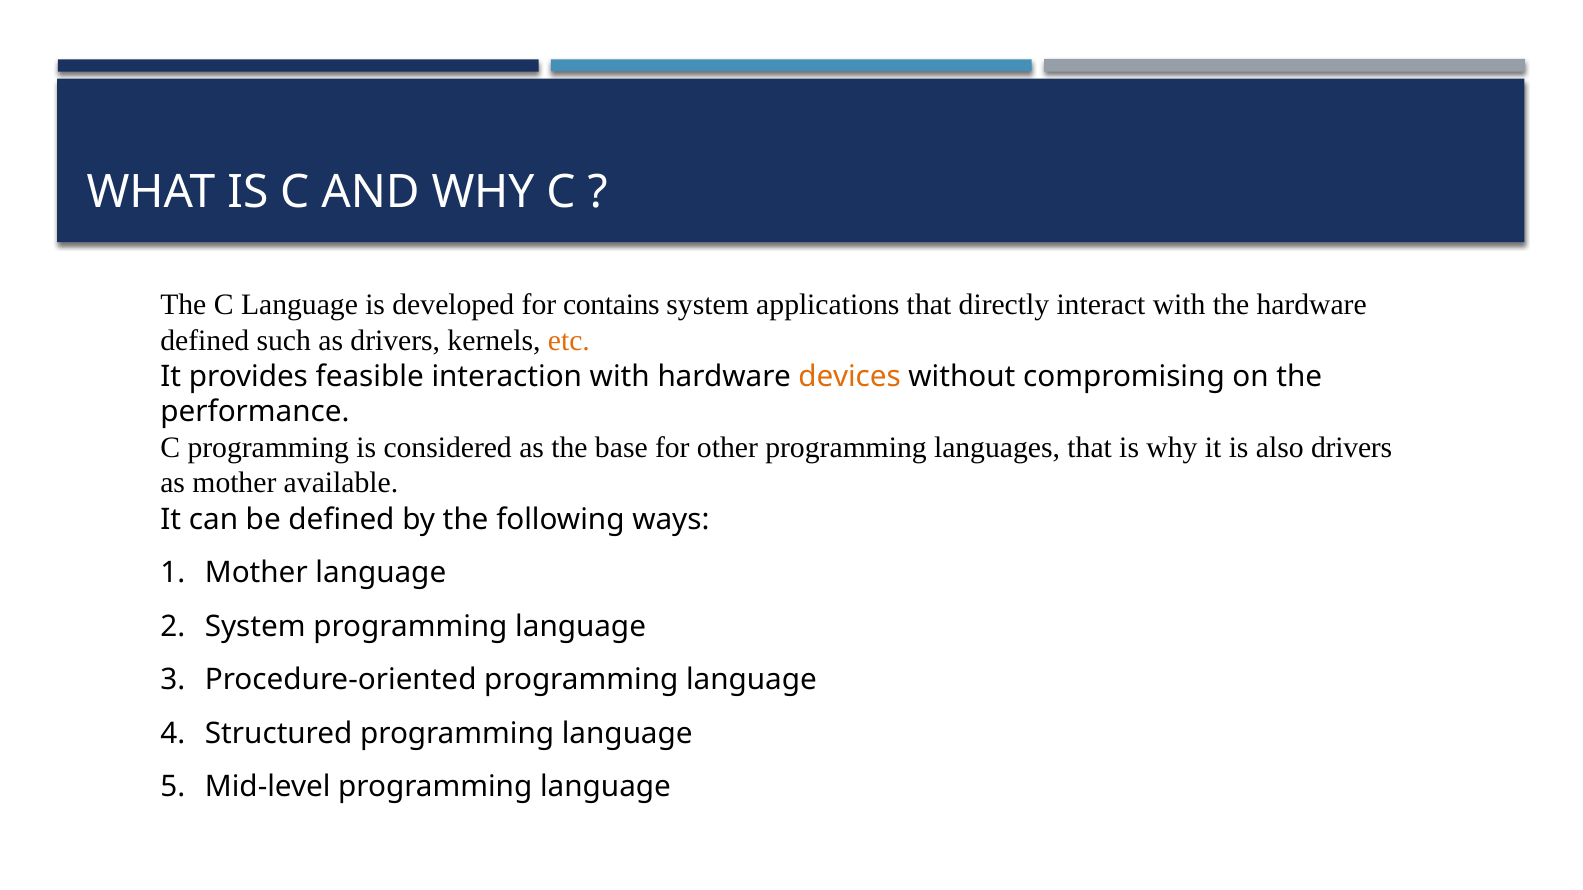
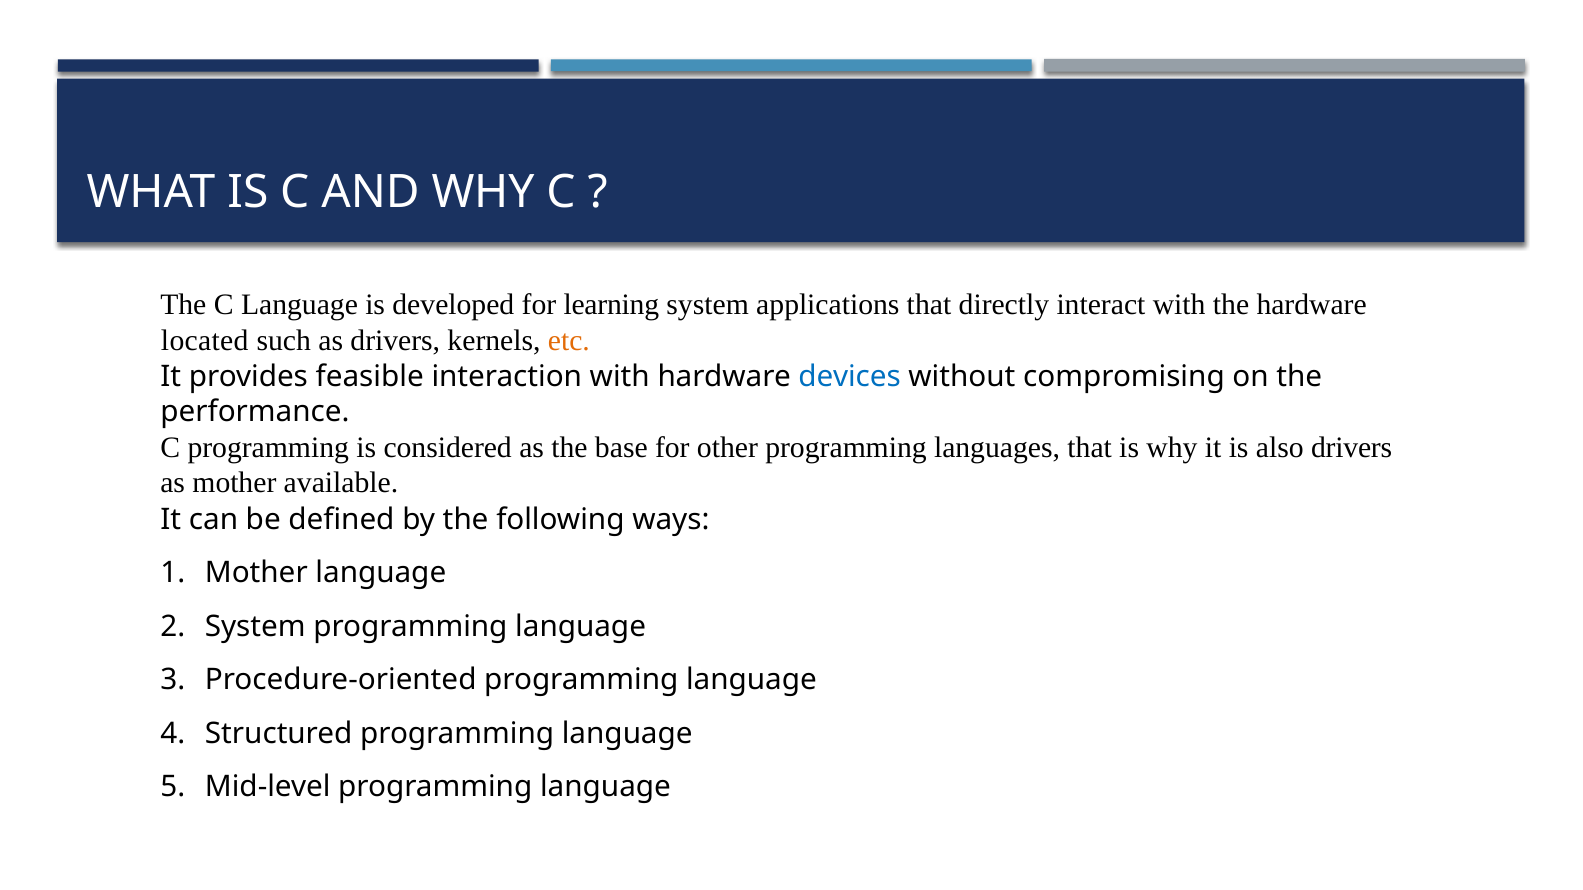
contains: contains -> learning (611, 305)
defined: defined -> located (205, 341)
devices colour: orange -> blue (850, 376)
